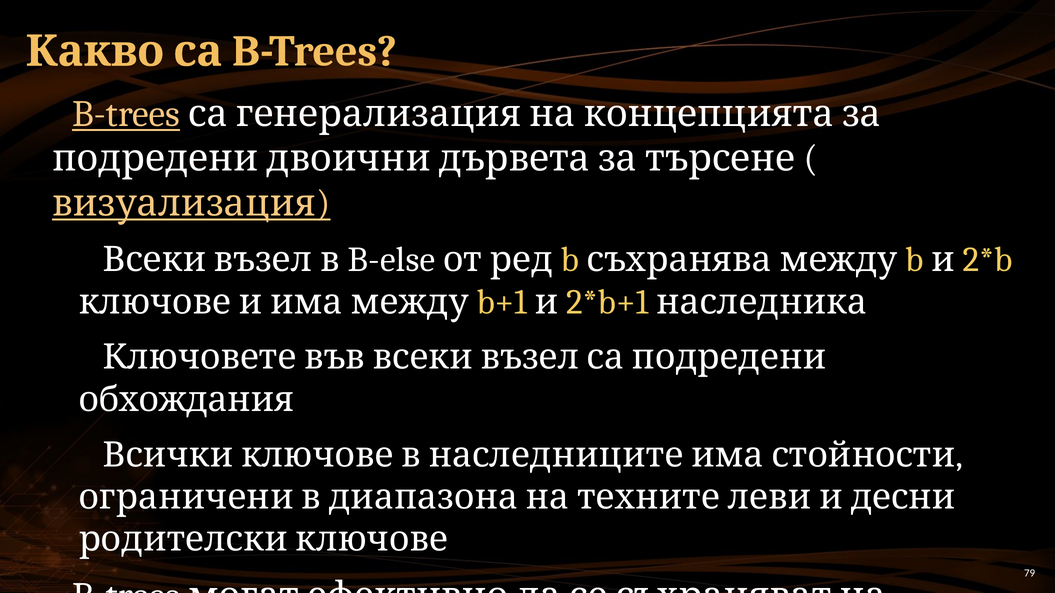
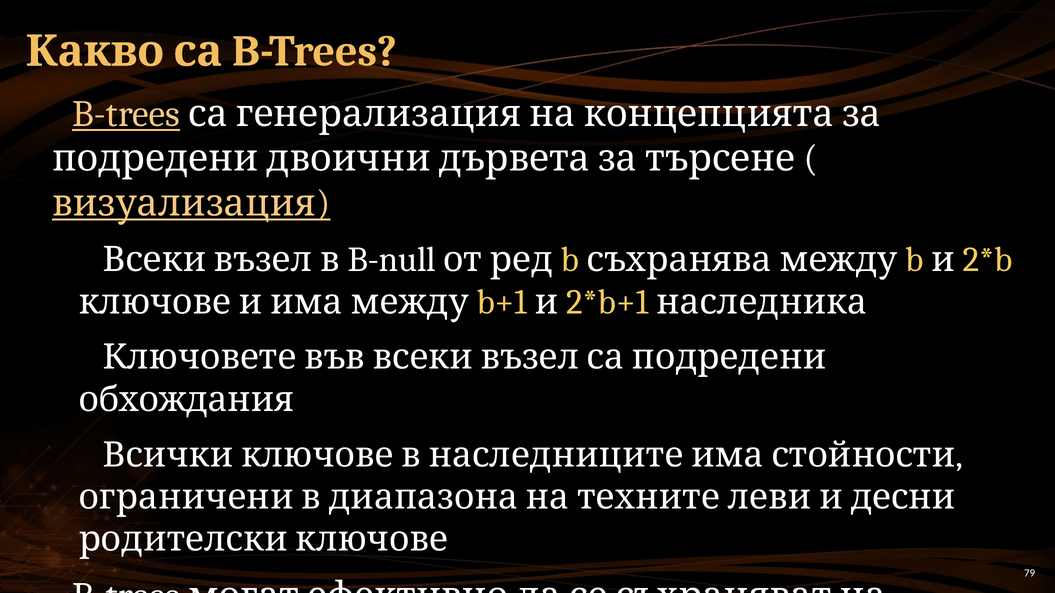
B-else: B-else -> B-null (392, 260)
